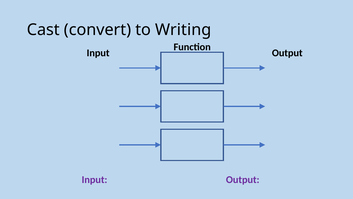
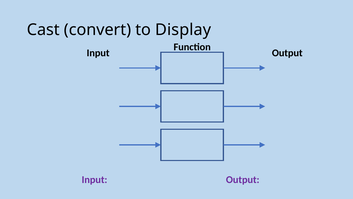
Writing: Writing -> Display (183, 30)
